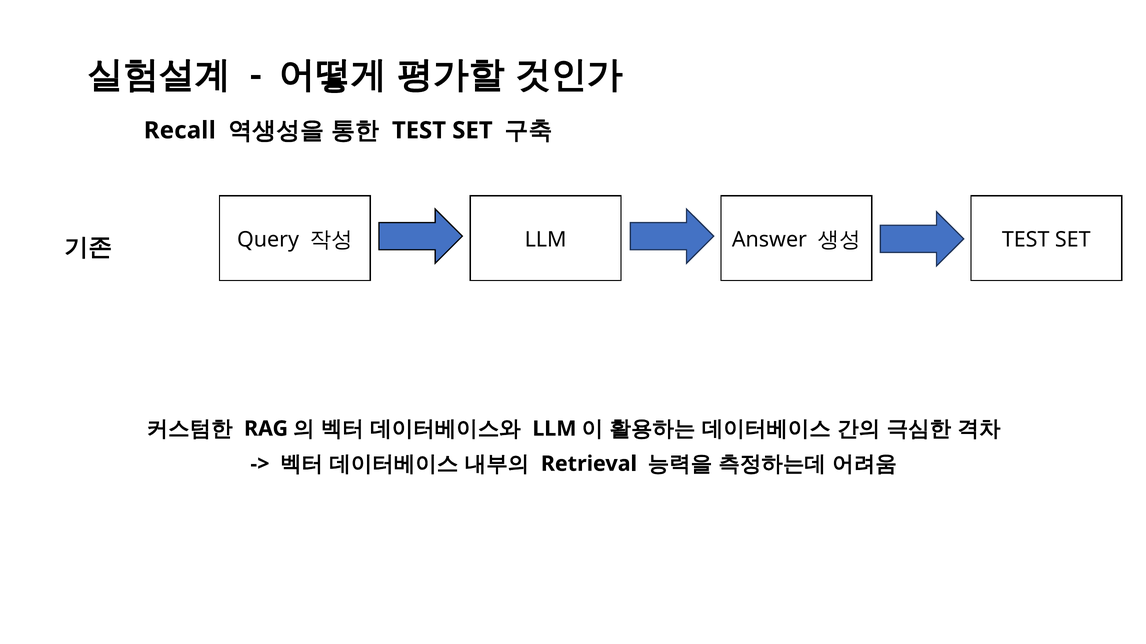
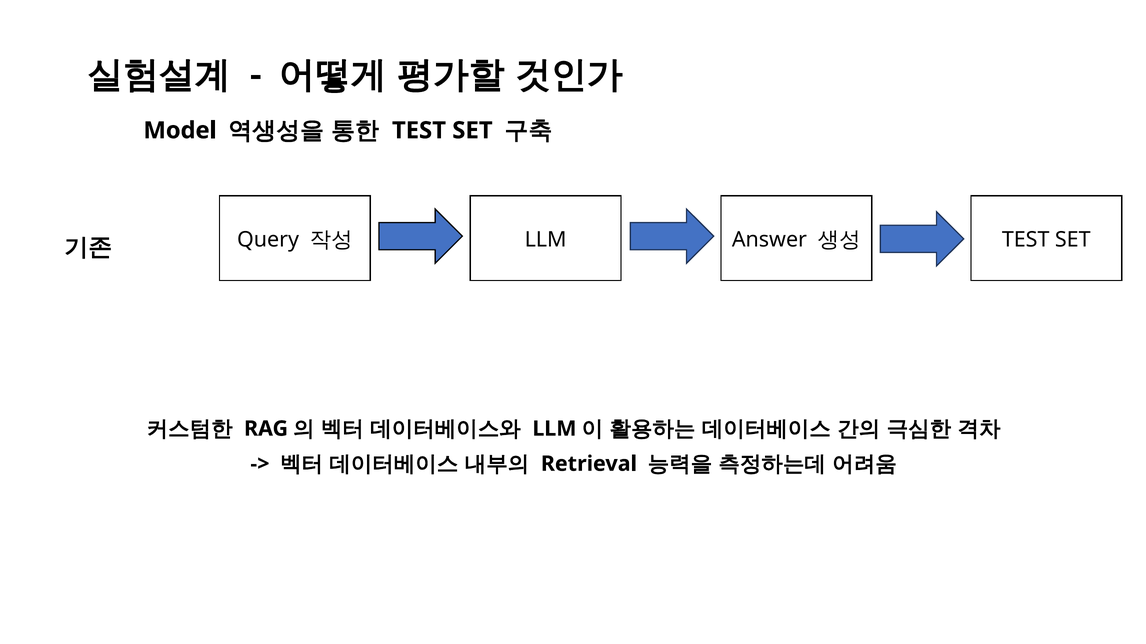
Recall: Recall -> Model (180, 131)
